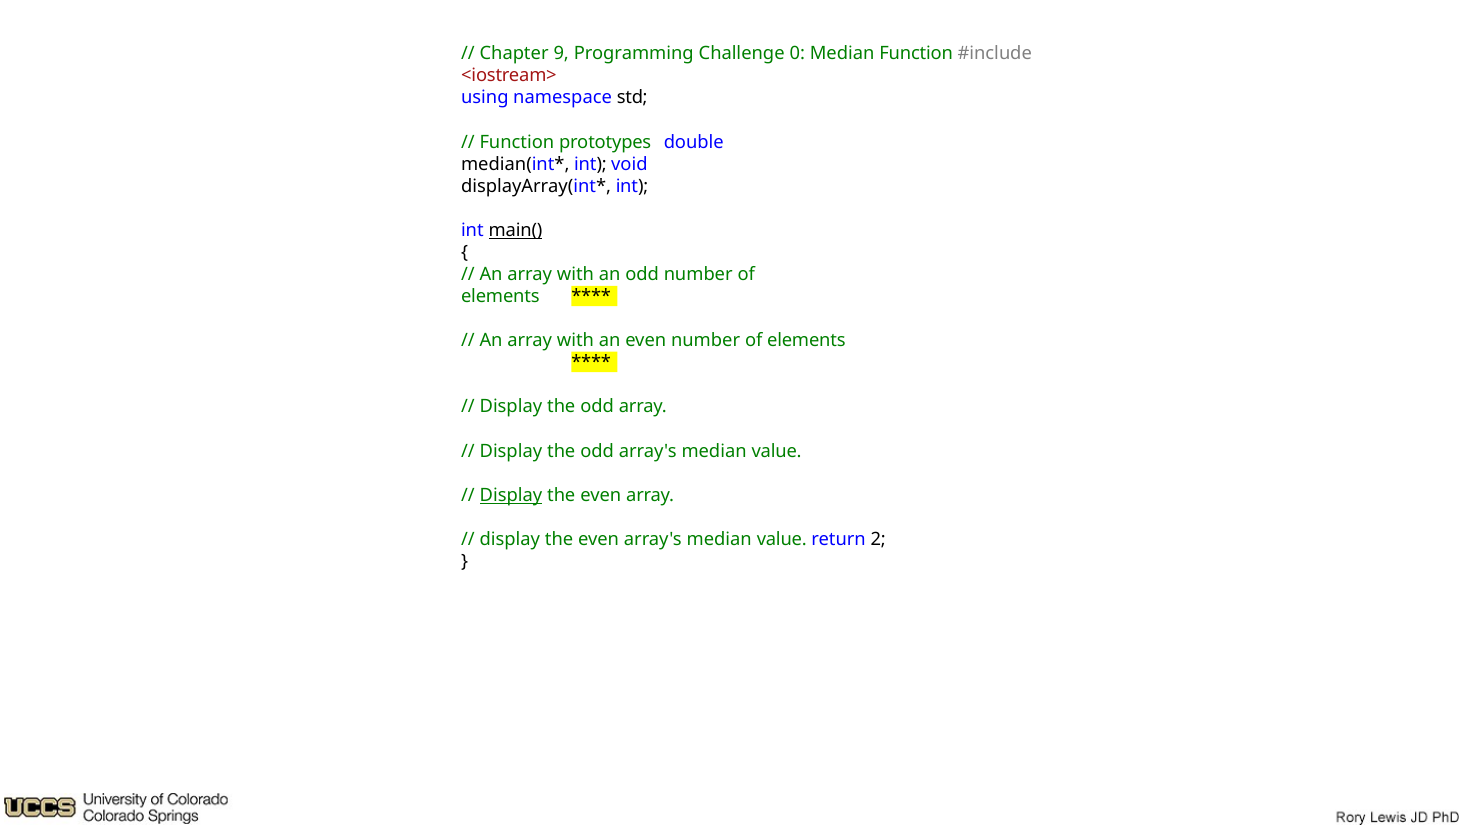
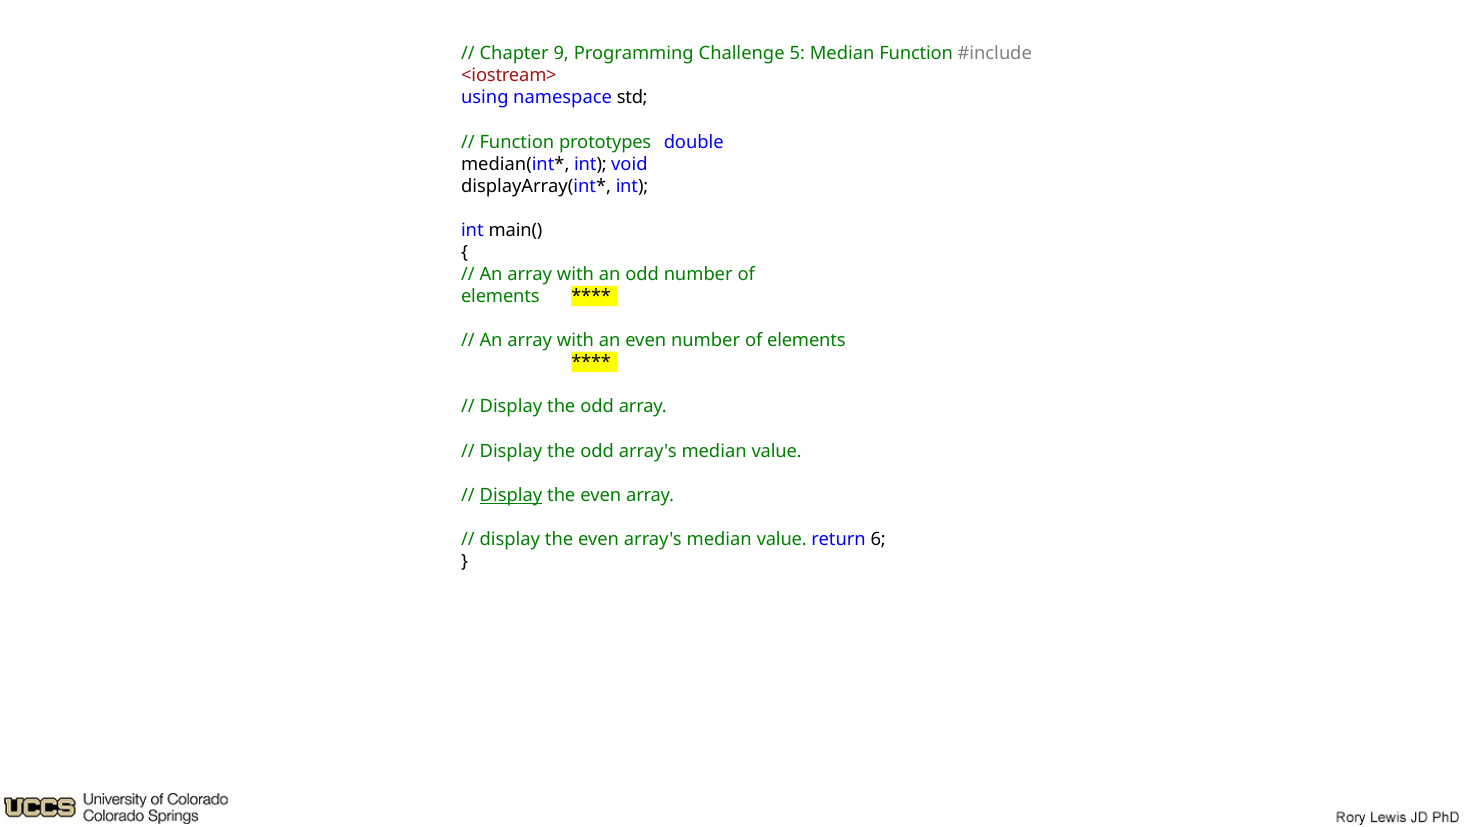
0: 0 -> 5 (797, 53)
main( underline: present -> none (516, 231)
2: 2 -> 6 (878, 540)
